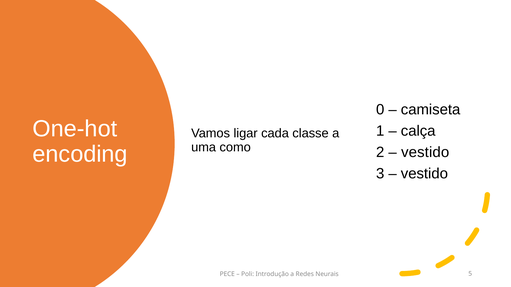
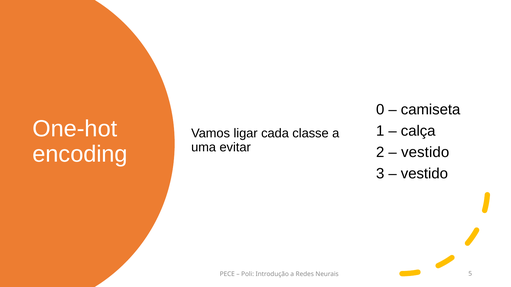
como: como -> evitar (235, 147)
